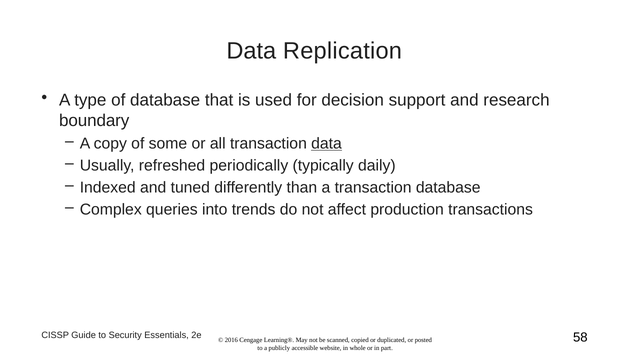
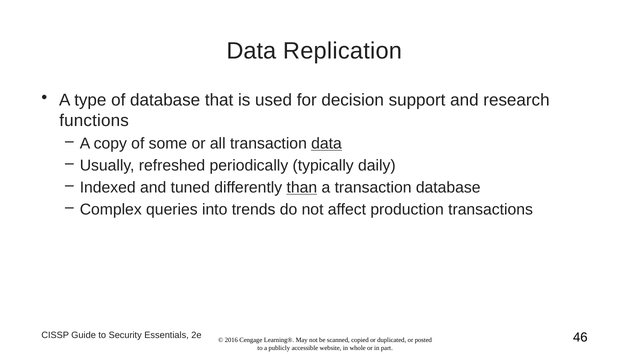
boundary: boundary -> functions (94, 121)
than underline: none -> present (302, 187)
58: 58 -> 46 (580, 337)
